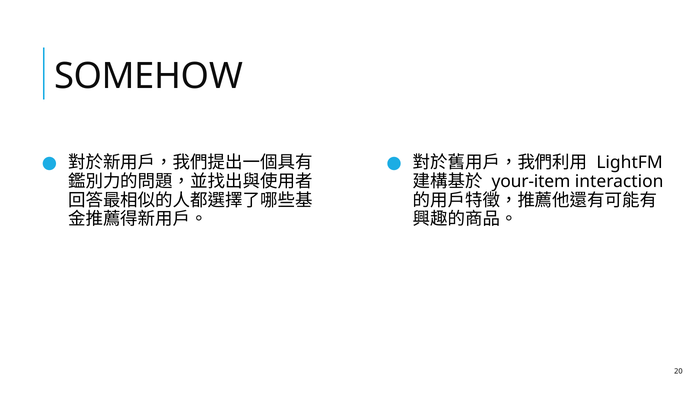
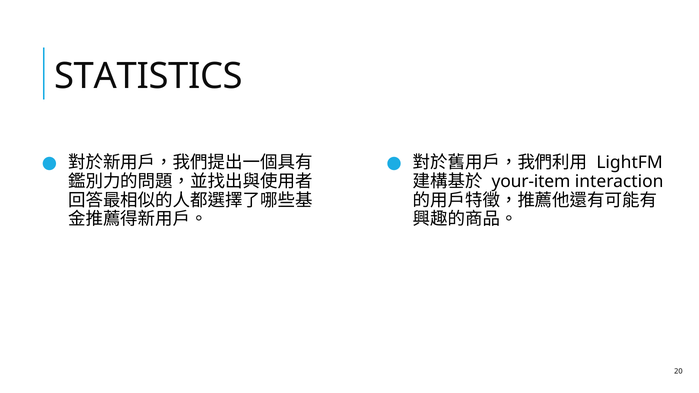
SOMEHOW: SOMEHOW -> STATISTICS (149, 76)
